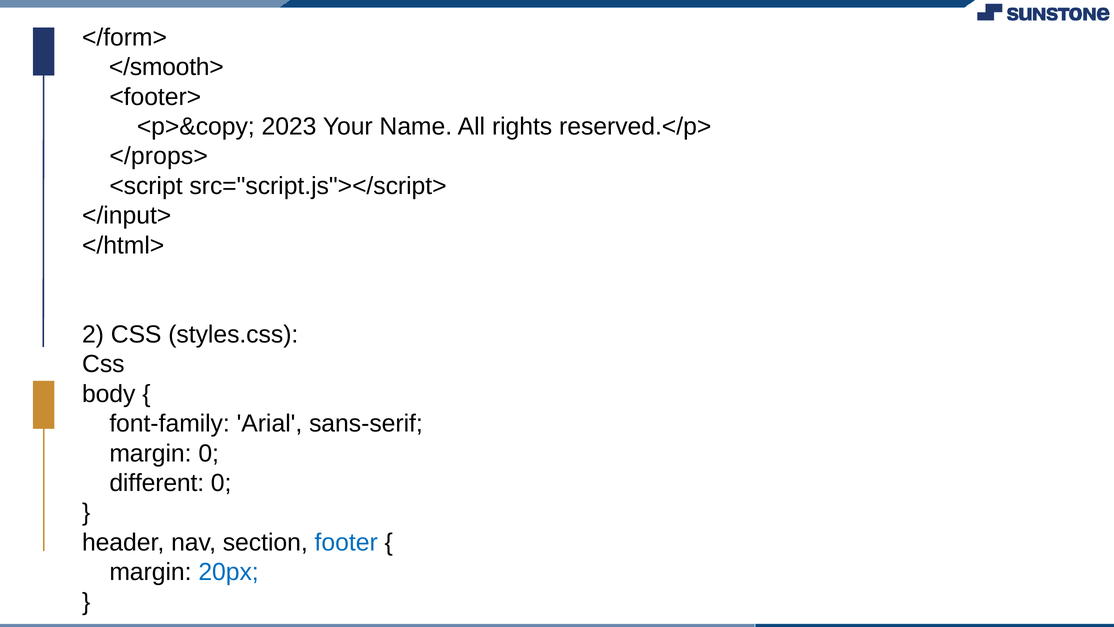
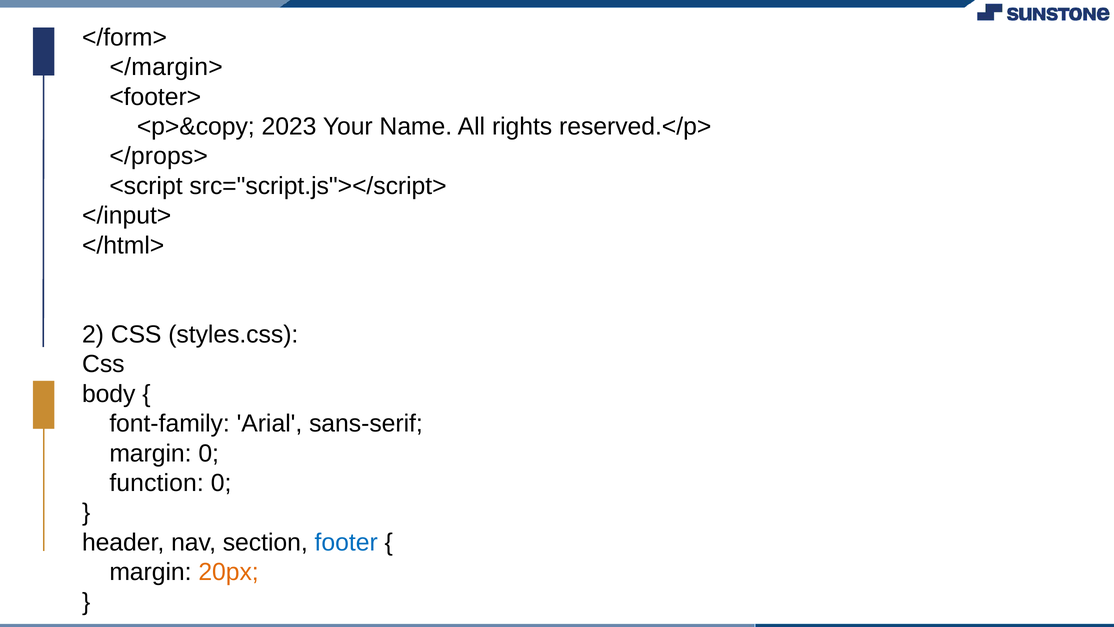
</smooth>: </smooth> -> </margin> (166, 67)
different: different -> function (157, 483)
20px colour: blue -> orange (229, 572)
